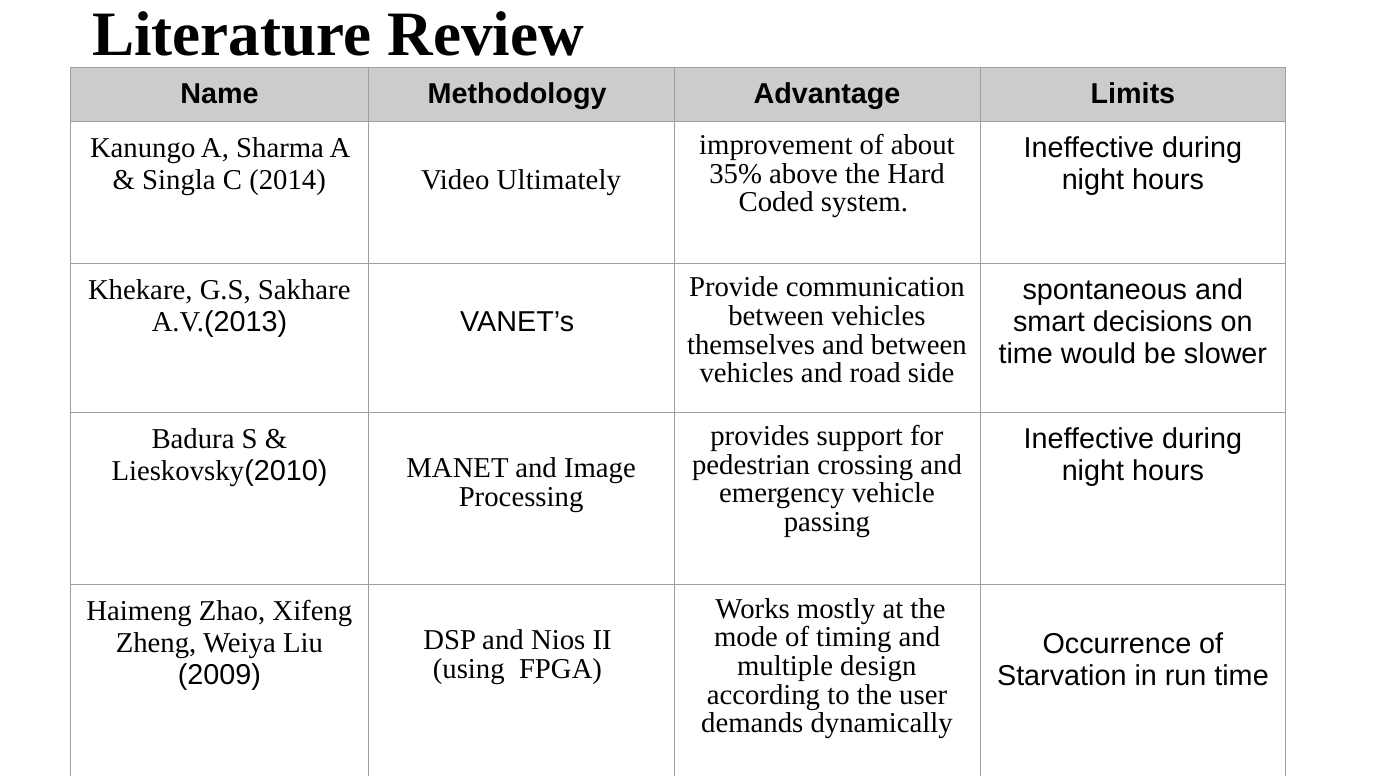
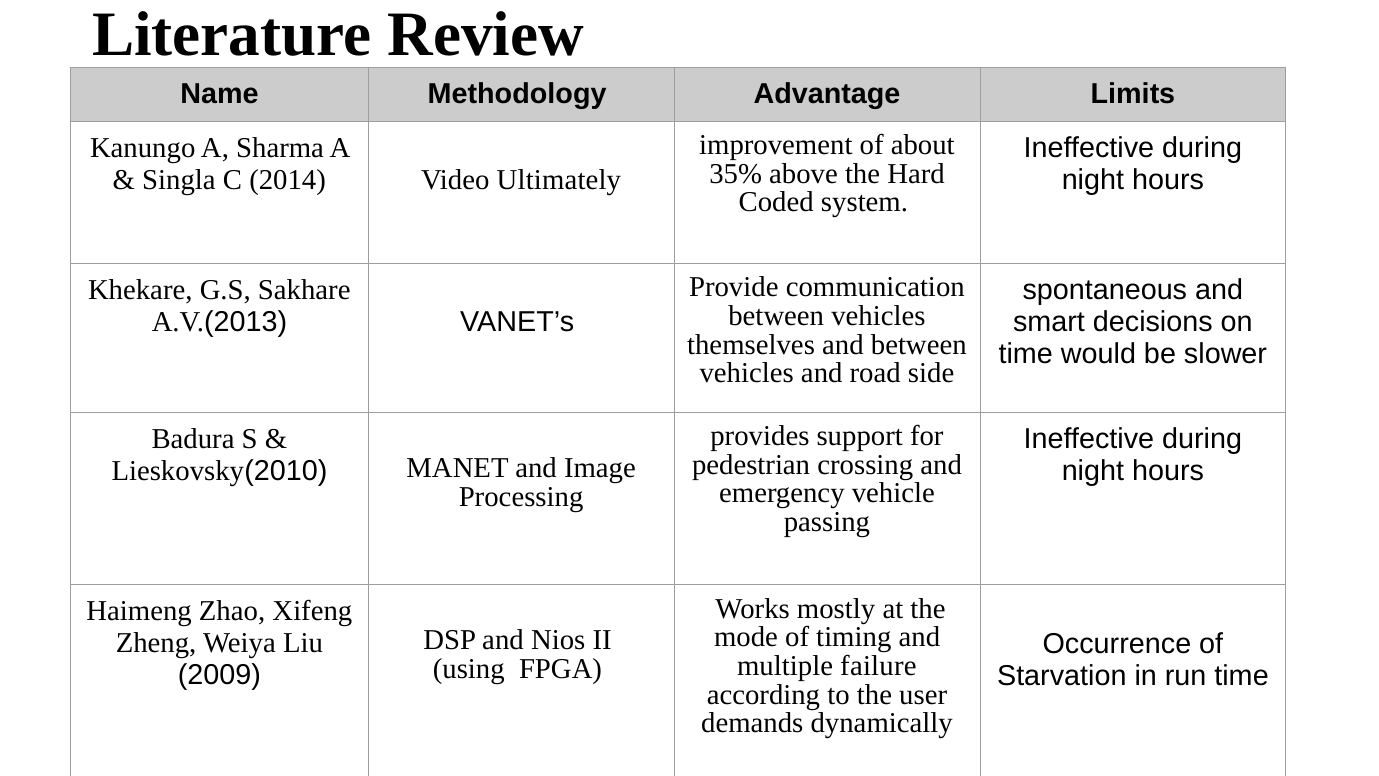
design: design -> failure (878, 666)
